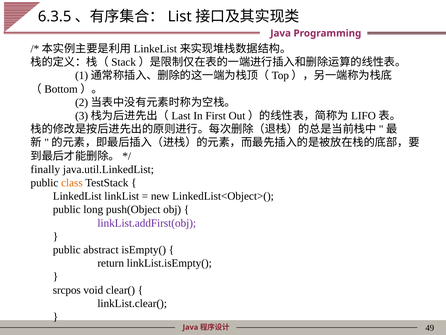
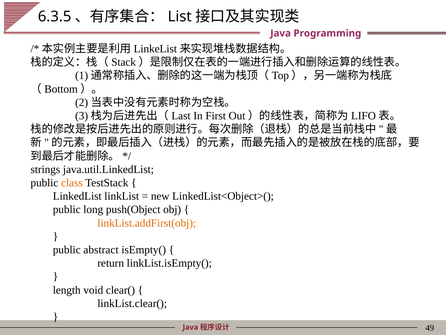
finally: finally -> strings (45, 169)
linkList.addFirst(obj colour: purple -> orange (147, 223)
srcpos: srcpos -> length (67, 290)
